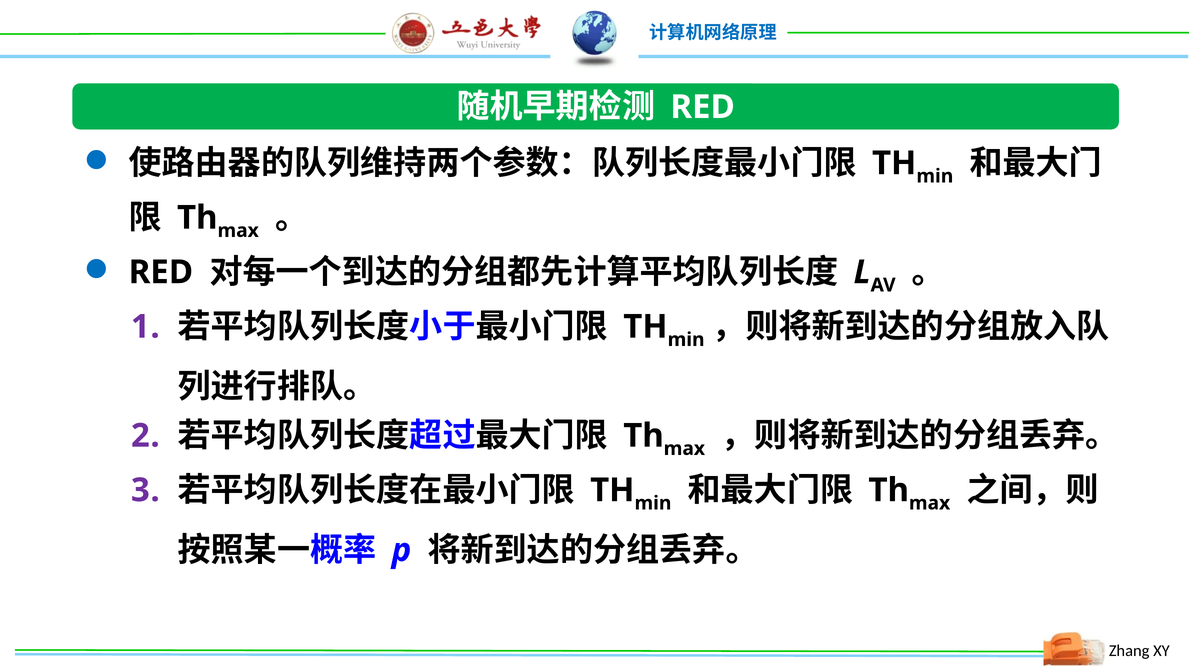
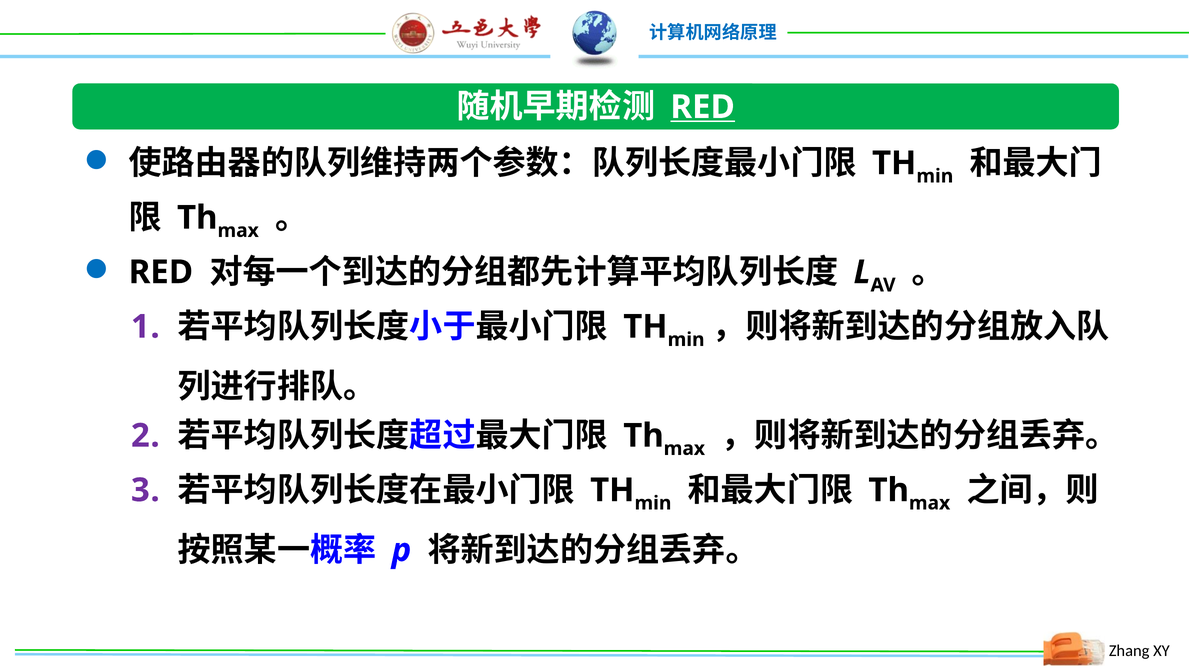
RED underline: none -> present (703, 107)
